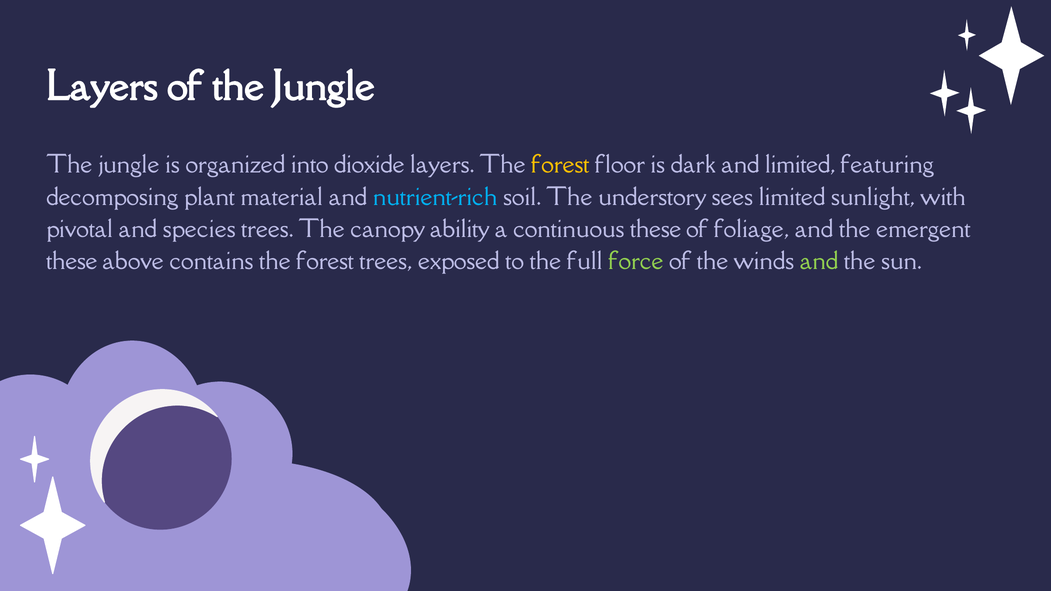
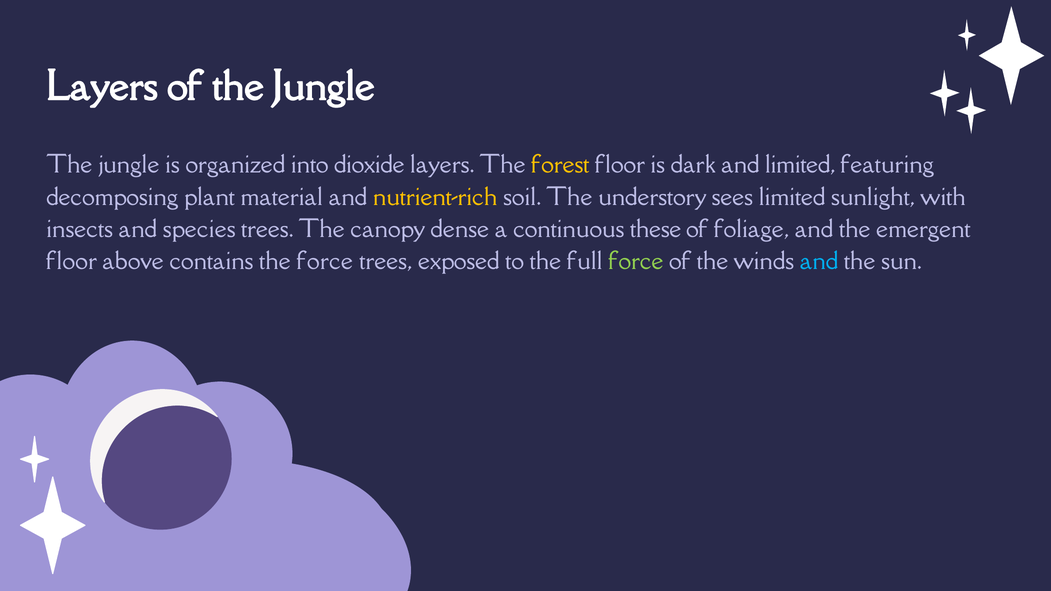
nutrient-rich colour: light blue -> yellow (435, 197)
pivotal: pivotal -> insects (80, 230)
ability: ability -> dense (460, 230)
these: these -> floor (72, 262)
contains the forest: forest -> force (325, 262)
and colour: light green -> light blue (819, 262)
